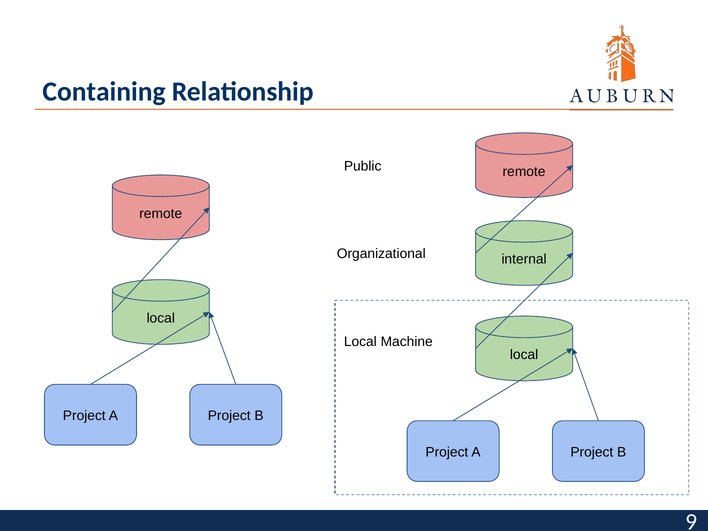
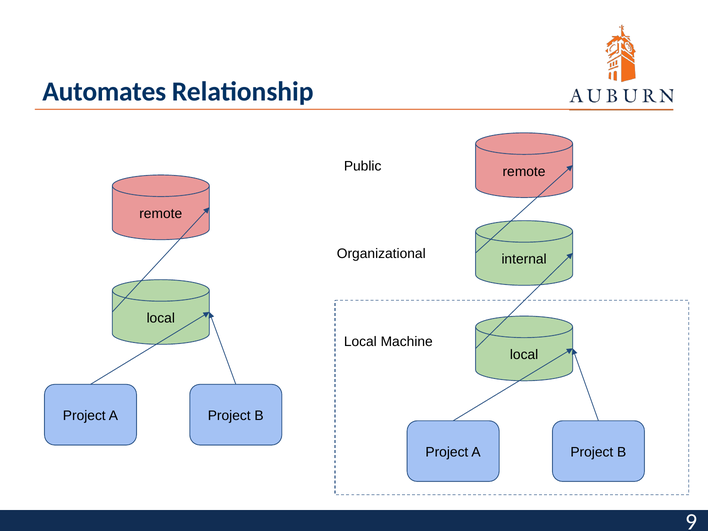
Containing: Containing -> Automates (104, 92)
